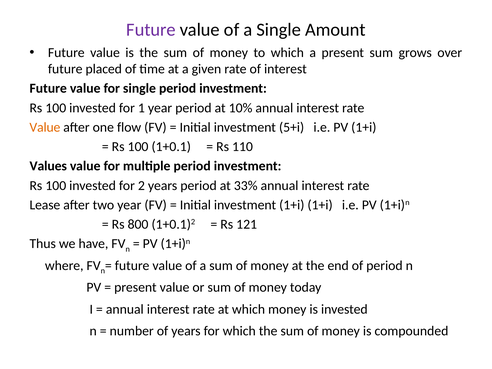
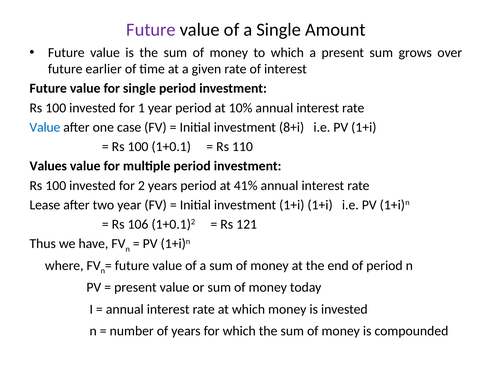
placed: placed -> earlier (104, 69)
Value colour: orange -> blue (45, 127)
flow: flow -> case (129, 127)
5+i: 5+i -> 8+i (292, 127)
33%: 33% -> 41% (246, 185)
800: 800 -> 106 (138, 224)
